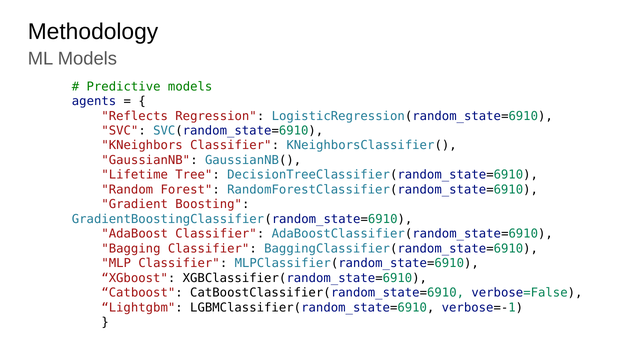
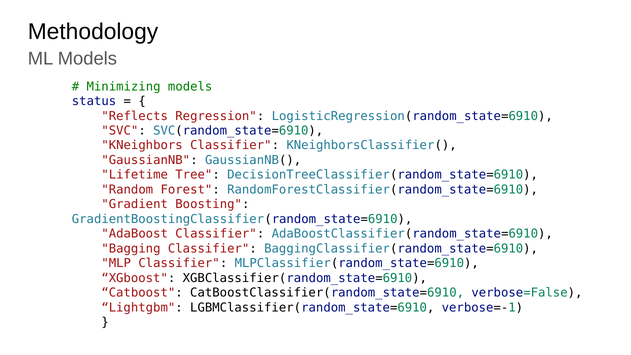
Predictive: Predictive -> Minimizing (124, 87)
agents: agents -> status (94, 101)
